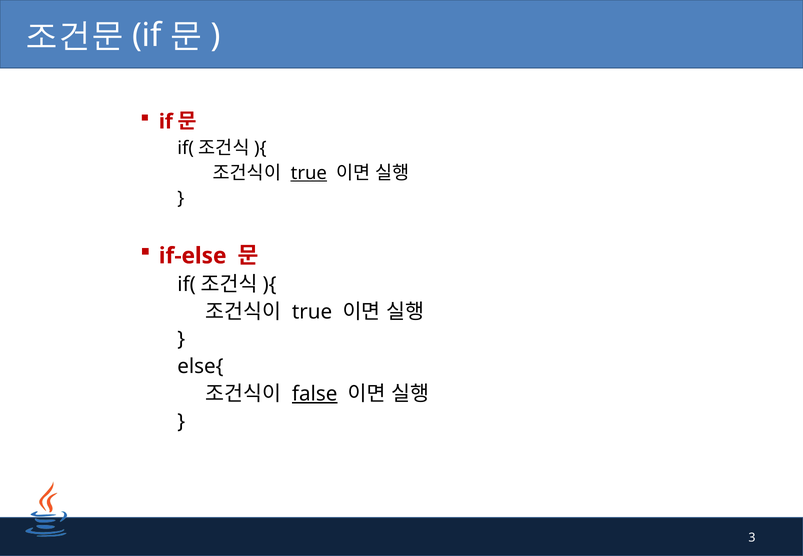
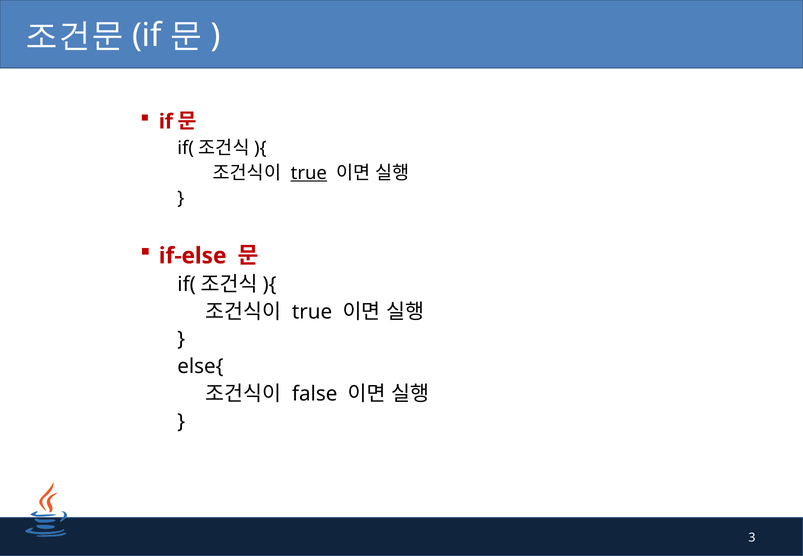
false underline: present -> none (315, 394)
